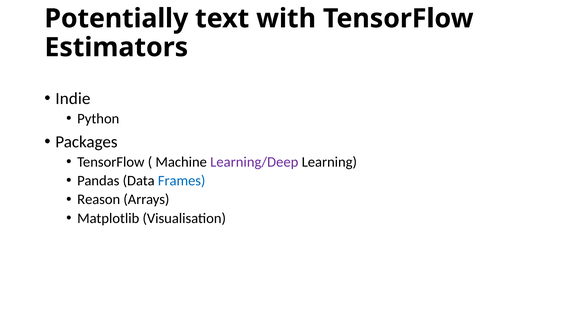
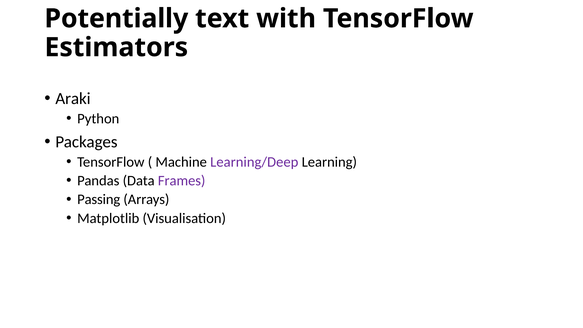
Indie: Indie -> Araki (73, 99)
Frames colour: blue -> purple (182, 181)
Reason: Reason -> Passing (99, 199)
